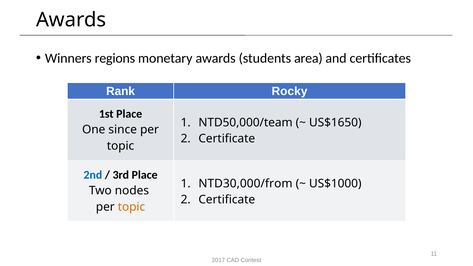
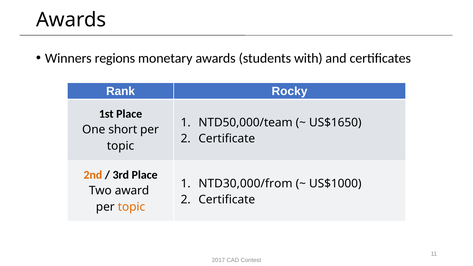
area: area -> with (308, 58)
since: since -> short (123, 130)
2nd colour: blue -> orange (93, 175)
nodes: nodes -> award (132, 191)
